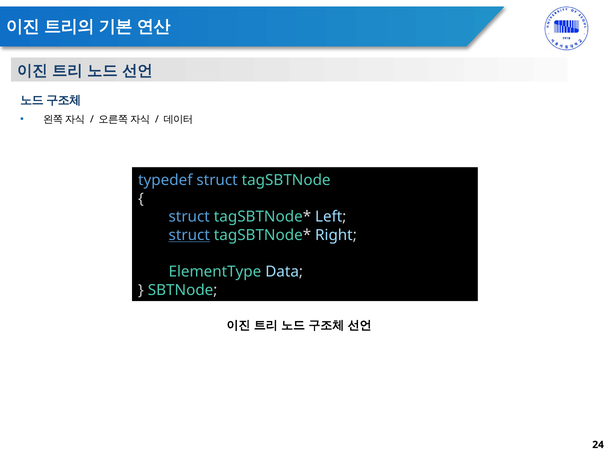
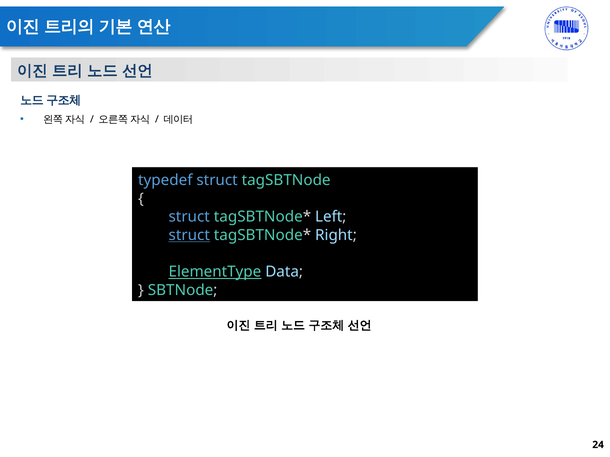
ElementType underline: none -> present (215, 272)
